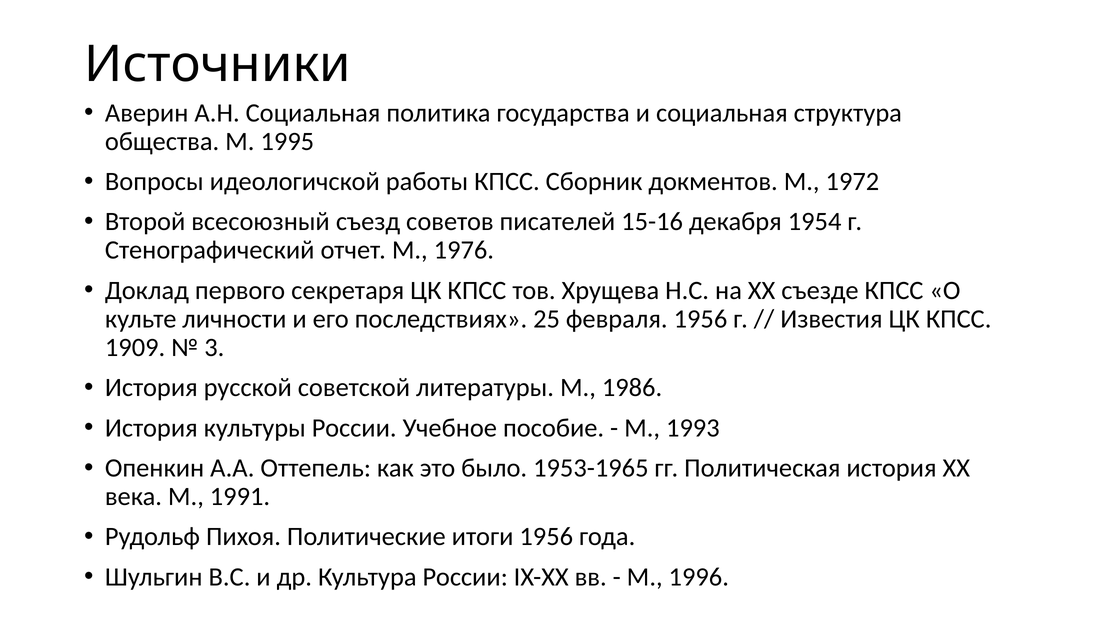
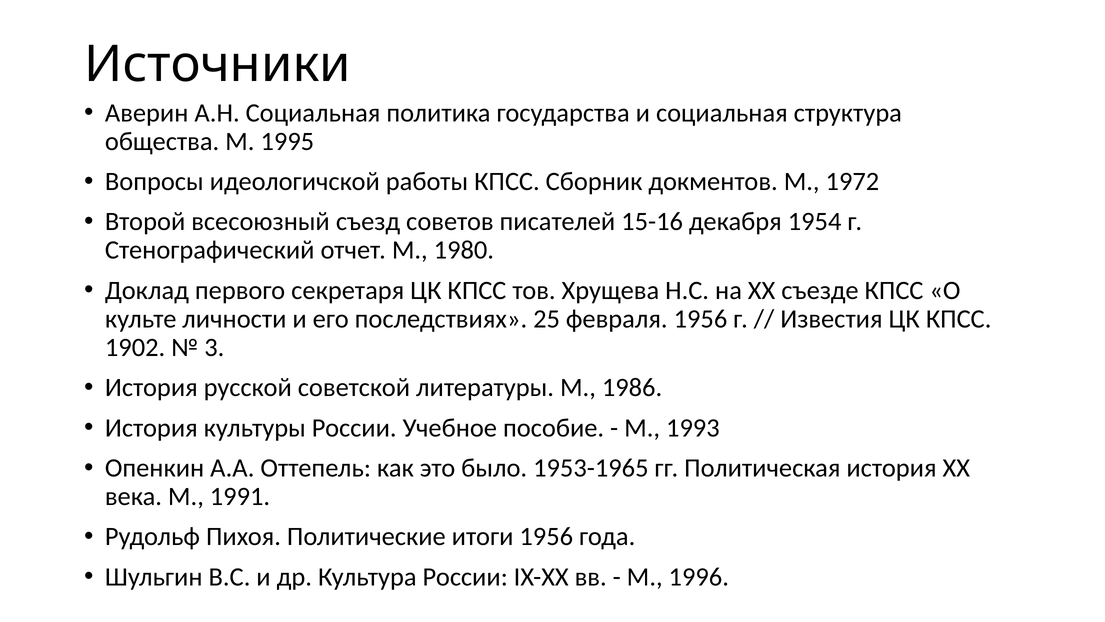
1976: 1976 -> 1980 (464, 250)
1909: 1909 -> 1902 (135, 347)
